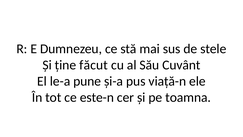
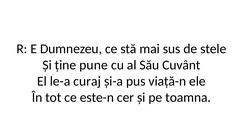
făcut: făcut -> pune (94, 65)
pune: pune -> curaj (87, 81)
